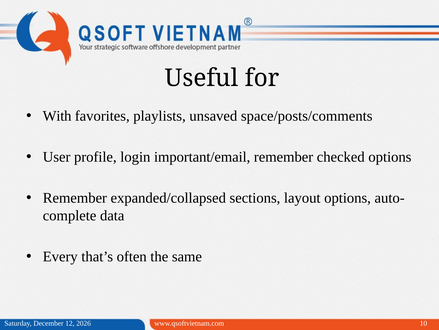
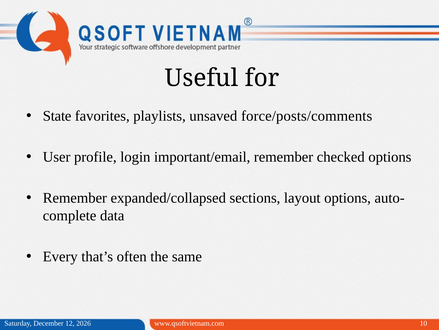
With: With -> State (57, 116)
space/posts/comments: space/posts/comments -> force/posts/comments (307, 116)
